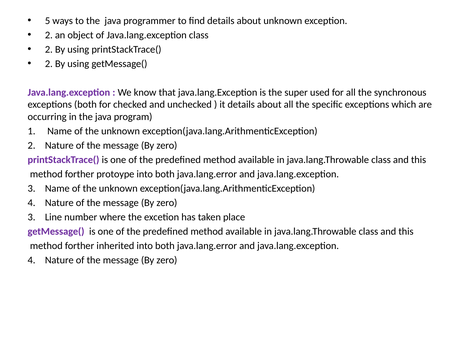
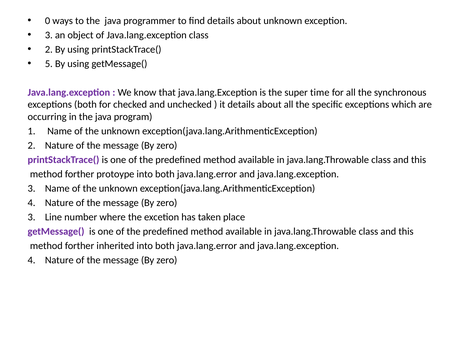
5: 5 -> 0 (48, 21)
2: 2 -> 3 (49, 35)
2: 2 -> 5 (49, 64)
used: used -> time (320, 92)
